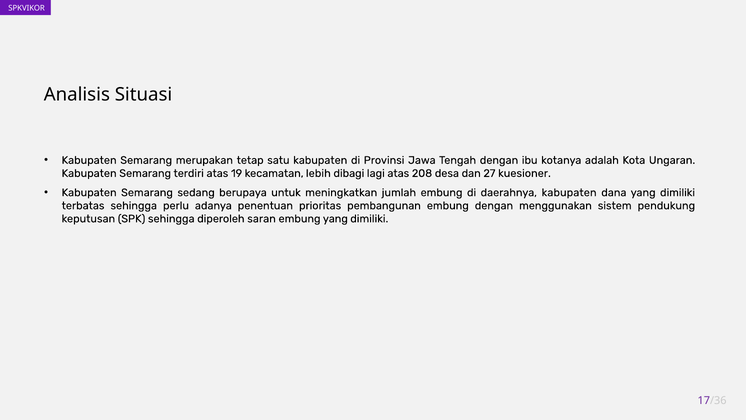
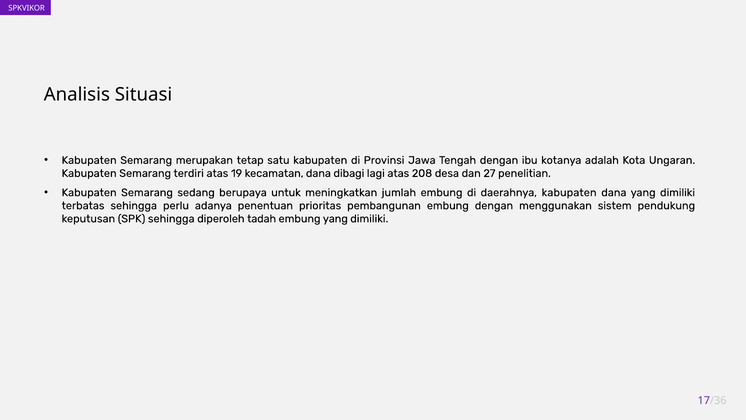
kecamatan lebih: lebih -> dana (318, 173)
kuesioner: kuesioner -> penelitian (524, 173)
saran: saran -> tadah (262, 219)
